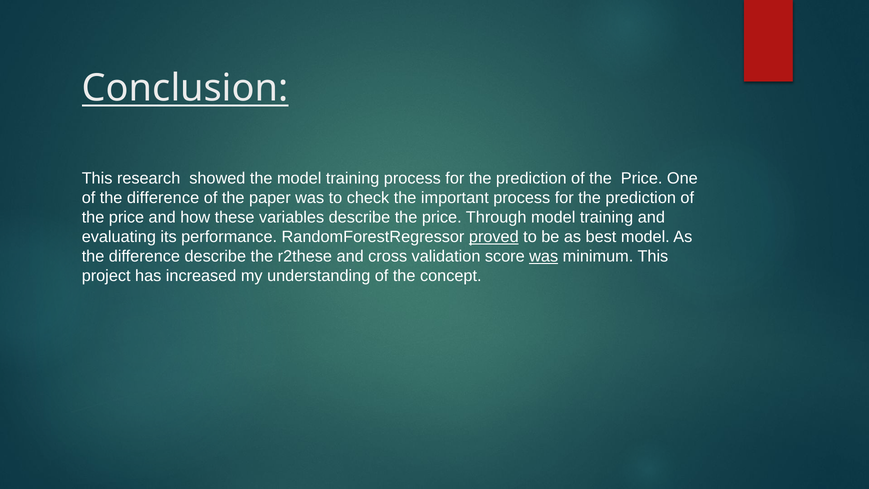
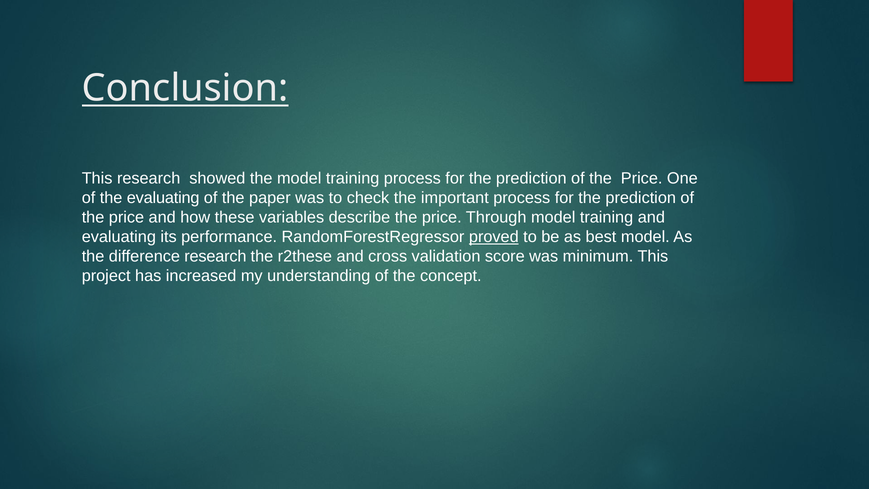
of the difference: difference -> evaluating (163, 198)
difference describe: describe -> research (215, 256)
was underline: present -> none (544, 256)
